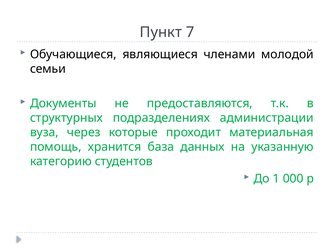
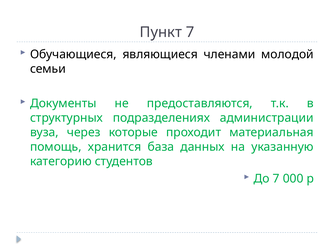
До 1: 1 -> 7 (276, 178)
